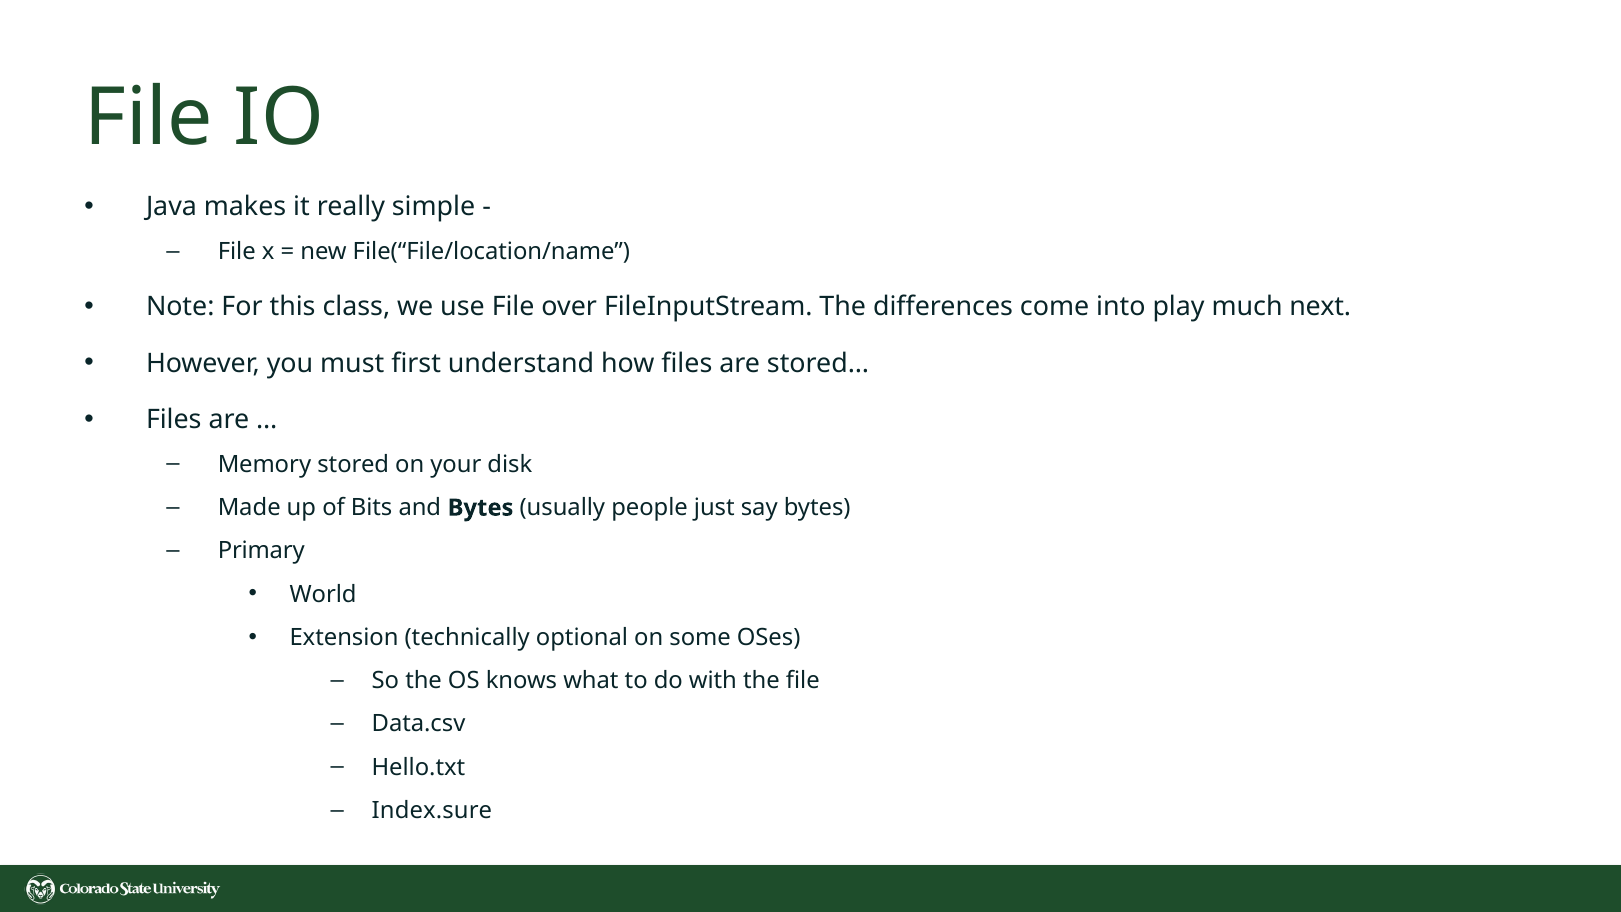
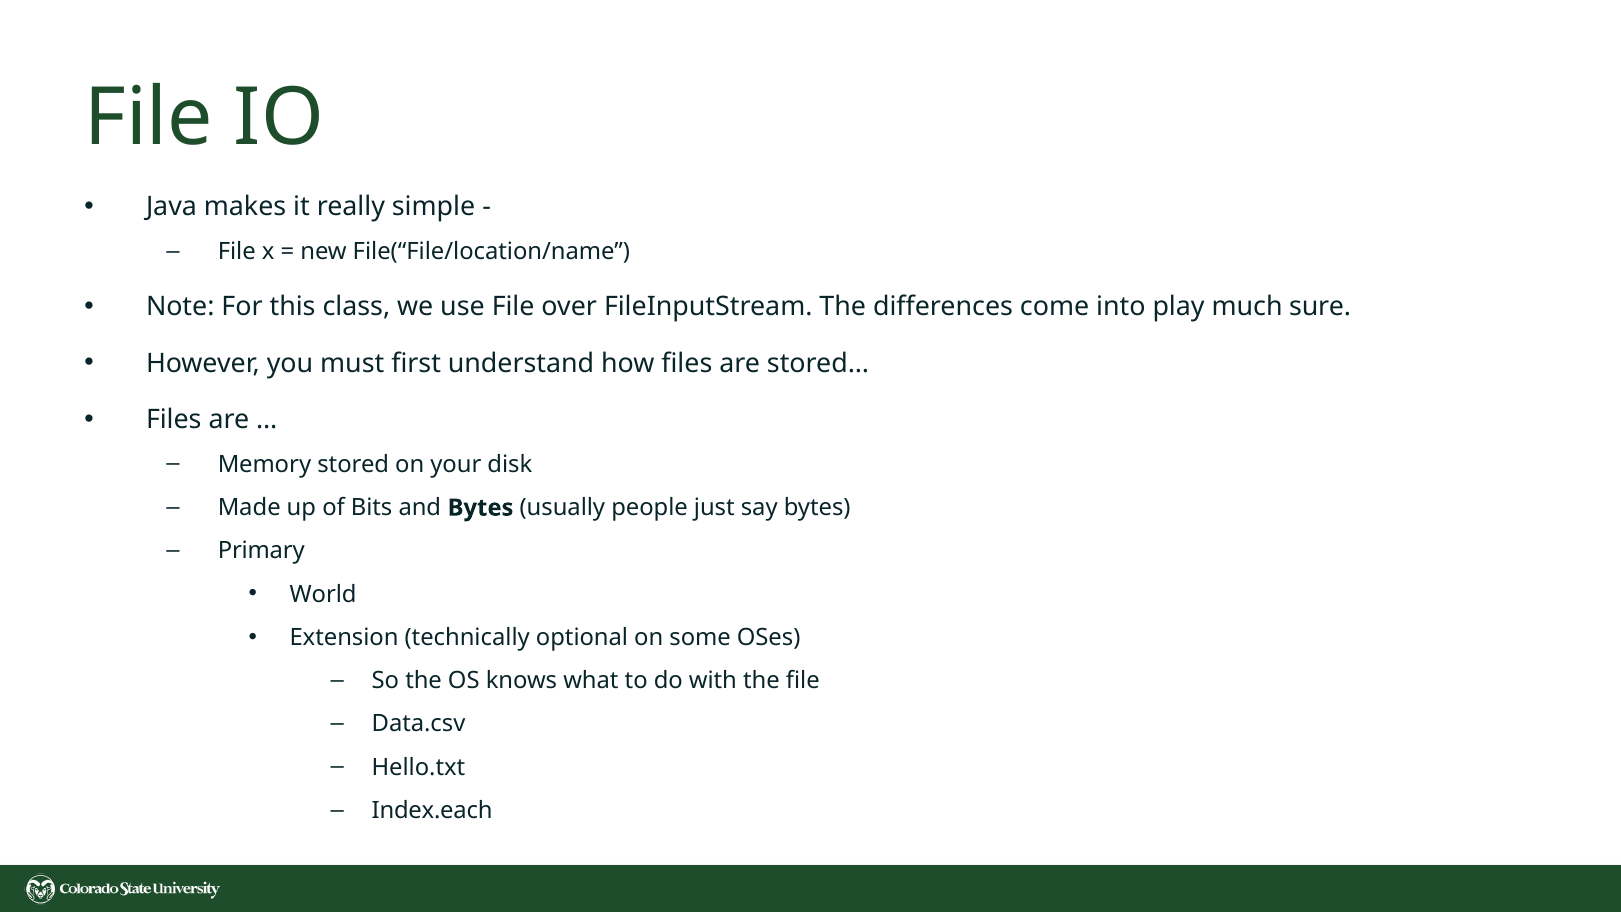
next: next -> sure (1320, 307)
Index.sure: Index.sure -> Index.each (432, 810)
